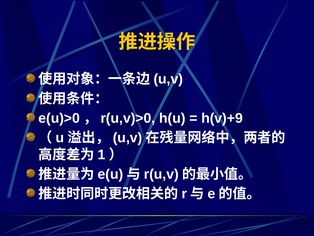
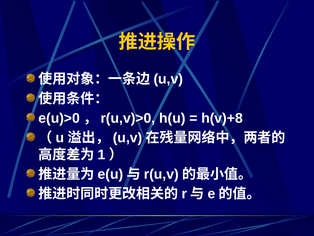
h(v)+9: h(v)+9 -> h(v)+8 (222, 118)
